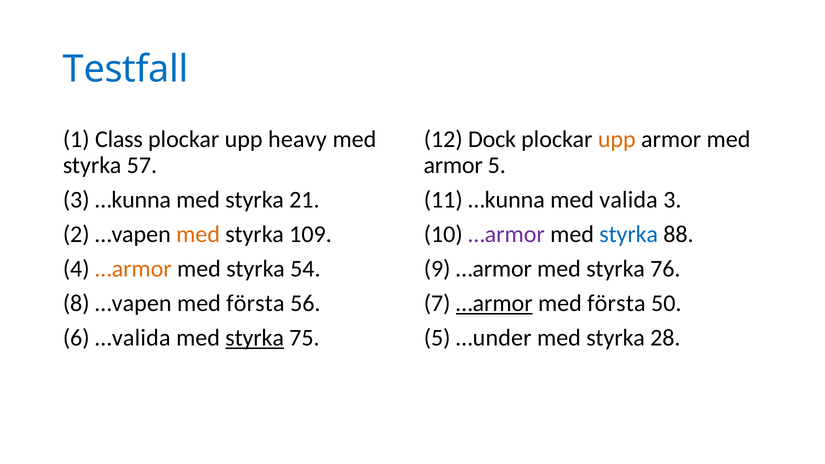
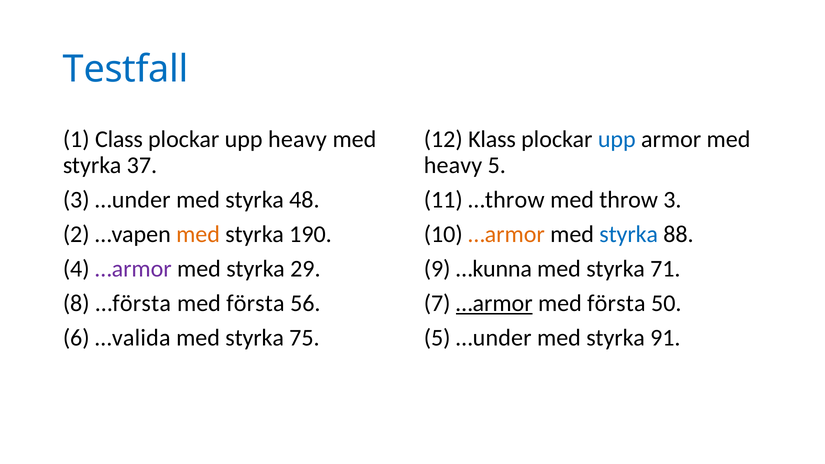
Dock: Dock -> Klass (492, 139)
upp colour: orange -> blue (617, 139)
57: 57 -> 37 (142, 165)
armor: armor -> heavy (453, 165)
3 …kunna: …kunna -> …under (133, 200)
21: 21 -> 48 (304, 200)
11 …kunna: …kunna -> …throw (506, 200)
valida: valida -> throw (629, 200)
109: 109 -> 190 (310, 234)
…armor colour: purple -> orange (506, 234)
…armor colour: orange -> purple (133, 269)
54: 54 -> 29 (305, 269)
9 …armor: …armor -> …kunna (494, 269)
76: 76 -> 71 (665, 269)
8 …vapen: …vapen -> …första (133, 304)
styrka underline: present -> none (255, 338)
28: 28 -> 91 (665, 338)
